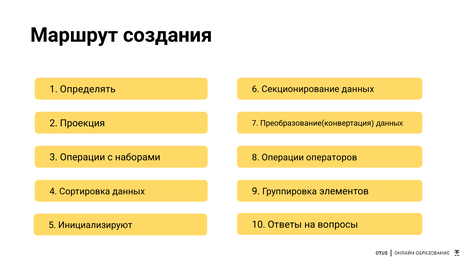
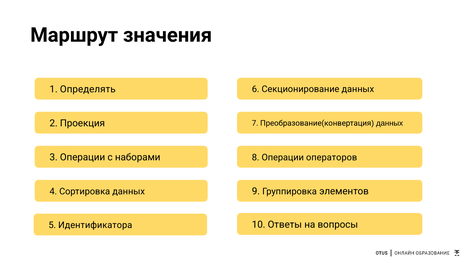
создания: создания -> значения (168, 35)
Инициализируют: Инициализируют -> Идентификатора (95, 225)
